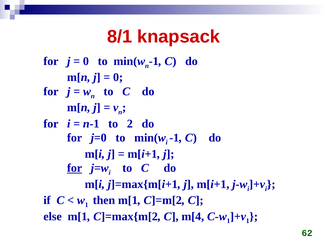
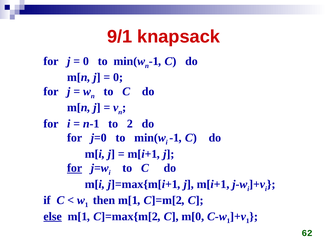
8/1: 8/1 -> 9/1 (120, 37)
else underline: none -> present (53, 217)
m[4: m[4 -> m[0 (193, 217)
